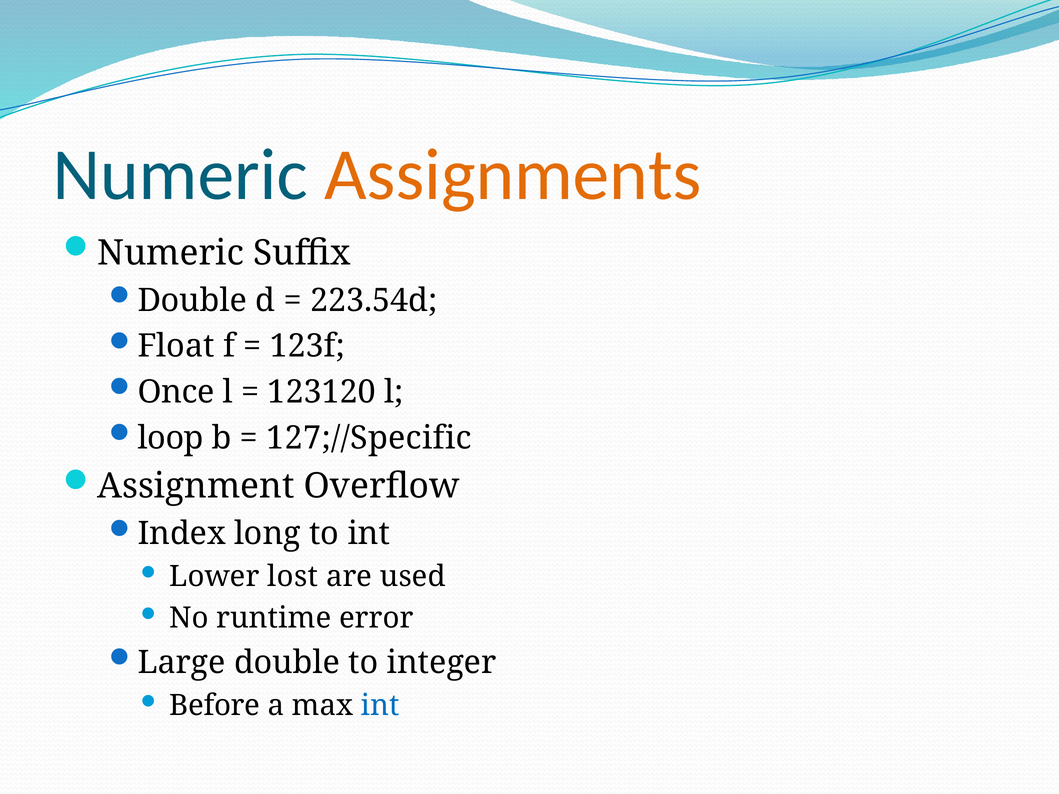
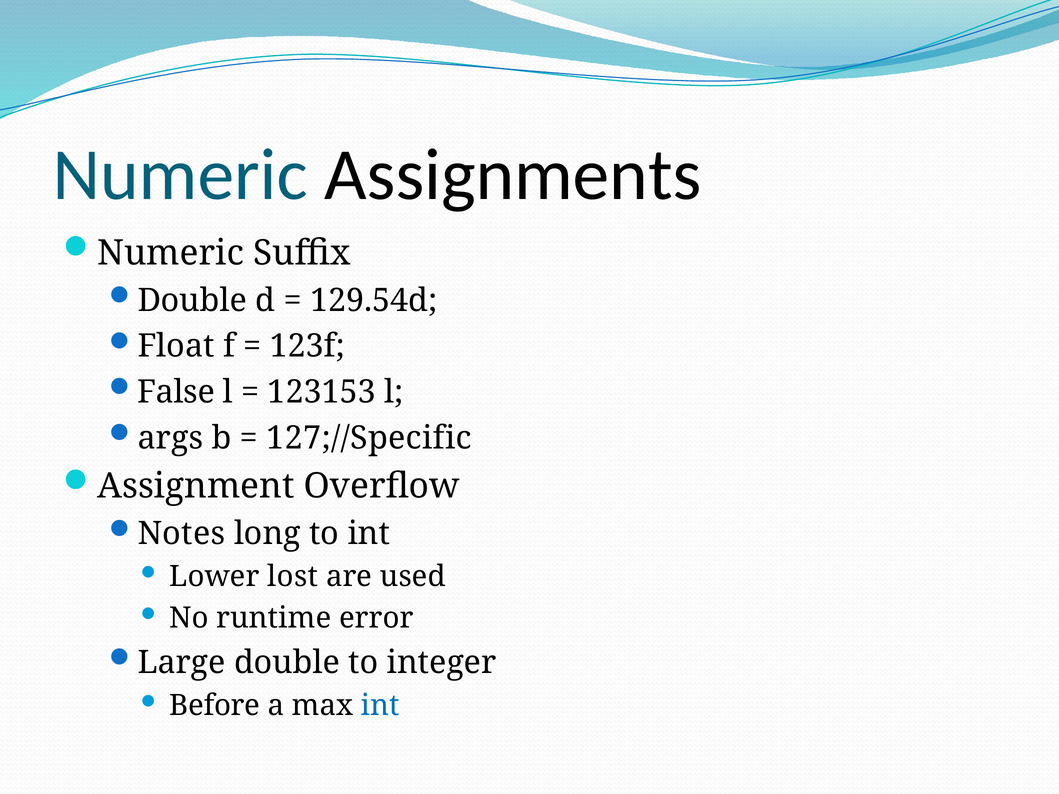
Assignments colour: orange -> black (513, 175)
223.54d: 223.54d -> 129.54d (374, 300)
Once: Once -> False (176, 392)
123120: 123120 -> 123153 (322, 392)
loop: loop -> args (170, 438)
Index: Index -> Notes (181, 534)
